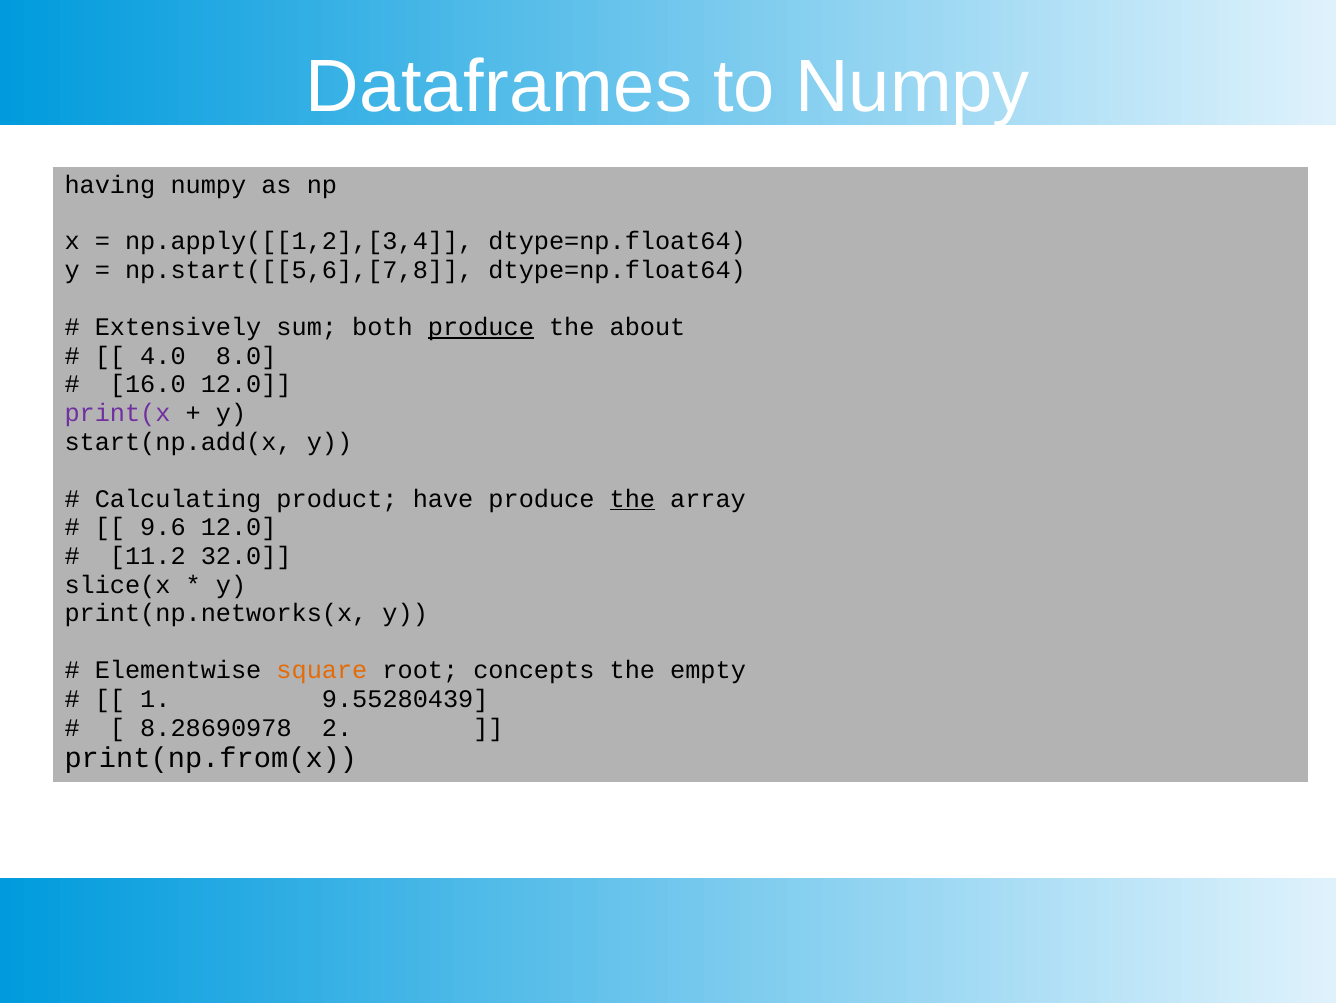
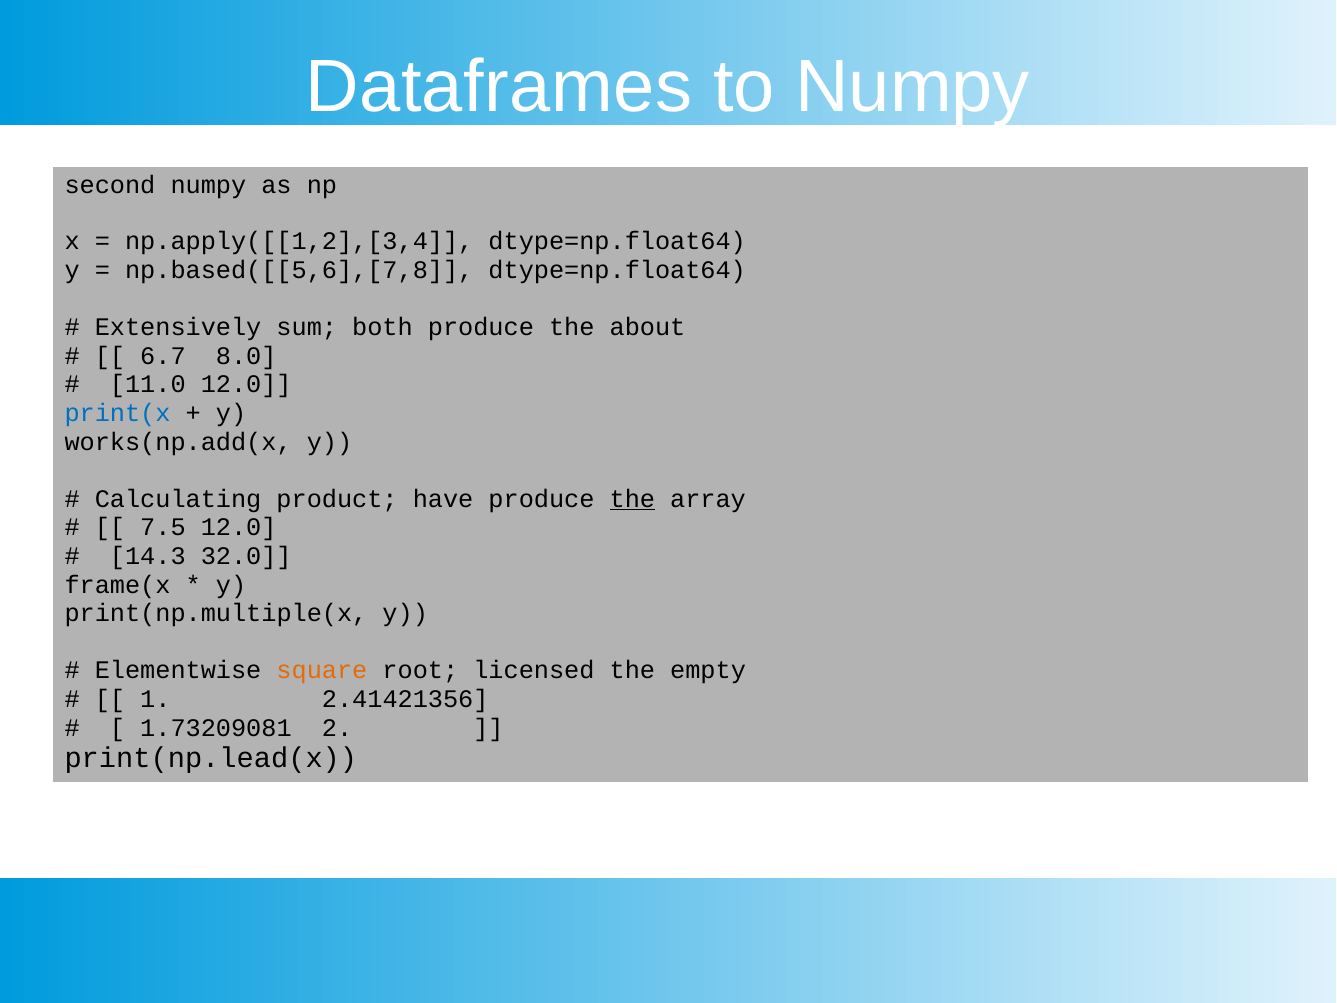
having: having -> second (110, 185)
np.start([[5,6],[7,8: np.start([[5,6],[7,8 -> np.based([[5,6],[7,8 (299, 270)
produce underline: present -> none (481, 327)
4.0: 4.0 -> 6.7 (163, 356)
16.0: 16.0 -> 11.0 (148, 384)
print(x colour: purple -> blue (118, 413)
start(np.add(x: start(np.add(x -> works(np.add(x (178, 442)
9.6: 9.6 -> 7.5 (163, 527)
11.2: 11.2 -> 14.3 (148, 556)
slice(x: slice(x -> frame(x (118, 585)
print(np.networks(x: print(np.networks(x -> print(np.multiple(x (216, 613)
concepts: concepts -> licensed (534, 670)
9.55280439: 9.55280439 -> 2.41421356 (405, 699)
8.28690978: 8.28690978 -> 1.73209081 (216, 727)
print(np.from(x: print(np.from(x -> print(np.lead(x (211, 758)
